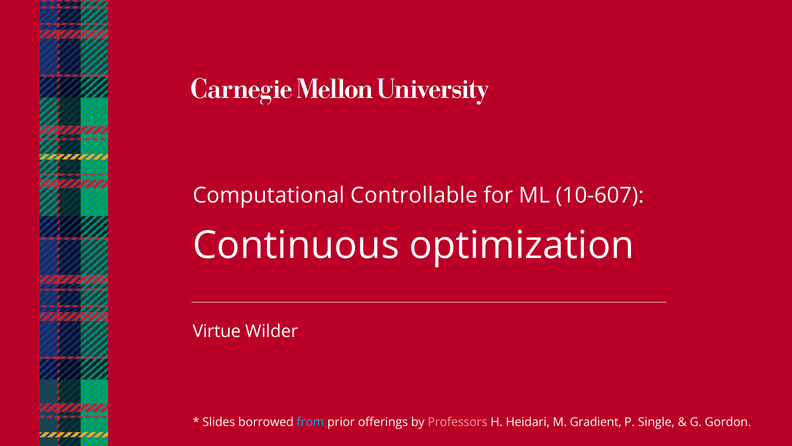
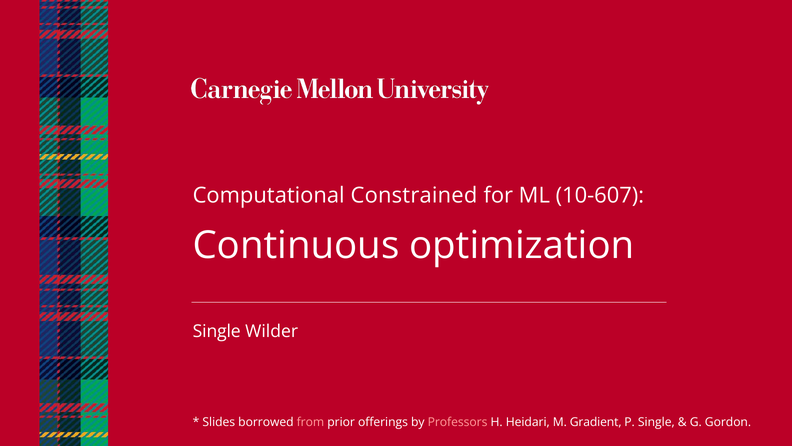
Controllable: Controllable -> Constrained (414, 195)
Virtue: Virtue -> Single (217, 331)
from colour: light blue -> pink (310, 422)
